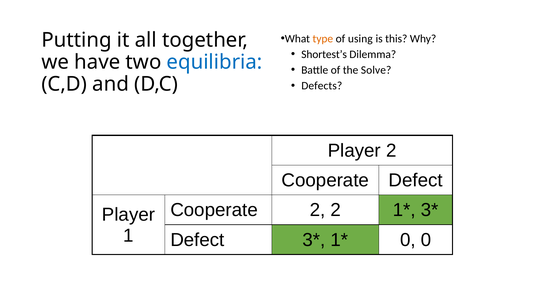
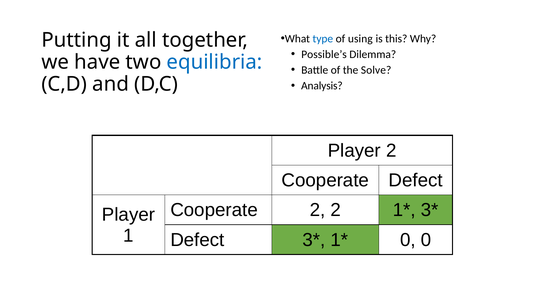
type colour: orange -> blue (323, 39)
Shortest’s: Shortest’s -> Possible’s (324, 54)
Defects: Defects -> Analysis (322, 86)
